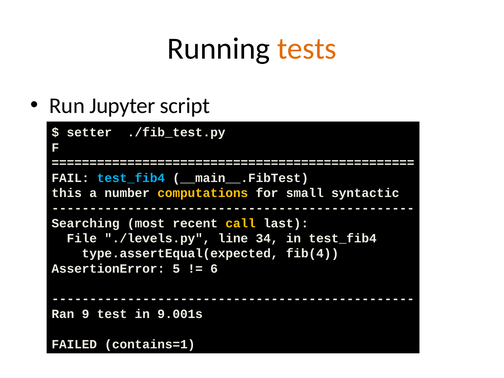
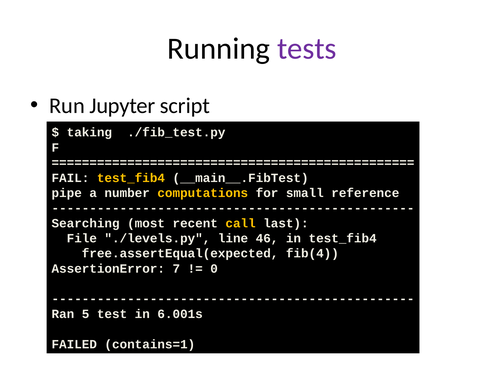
tests colour: orange -> purple (307, 49)
setter: setter -> taking (89, 132)
test_fib4 colour: light blue -> yellow (131, 178)
this: this -> pipe (67, 193)
syntactic: syntactic -> reference (365, 193)
34: 34 -> 46 (267, 238)
type.assertEqual(expected: type.assertEqual(expected -> free.assertEqual(expected (180, 253)
5: 5 -> 7 (176, 269)
6: 6 -> 0 (214, 269)
9: 9 -> 5 (86, 314)
9.001s: 9.001s -> 6.001s (180, 314)
